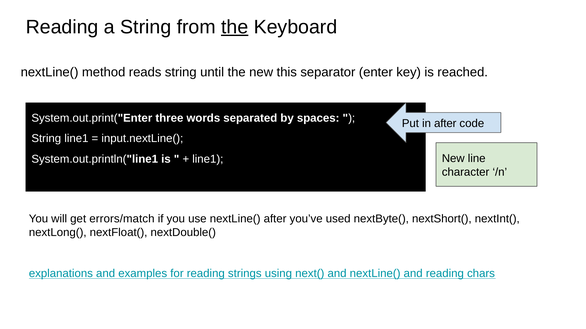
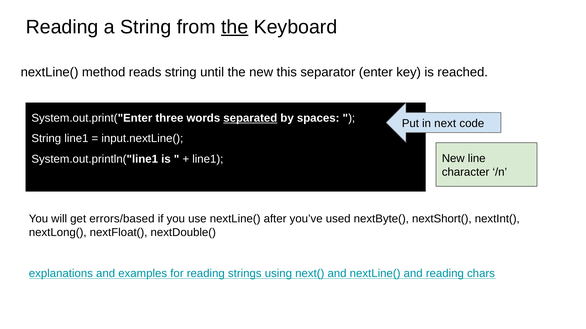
separated underline: none -> present (250, 118)
in after: after -> next (445, 124)
errors/match: errors/match -> errors/based (122, 219)
